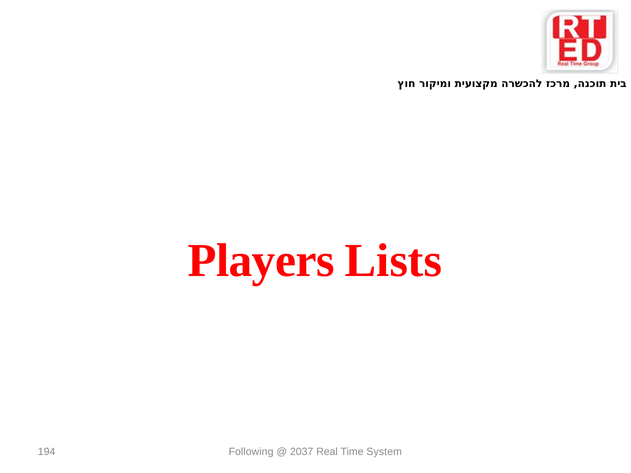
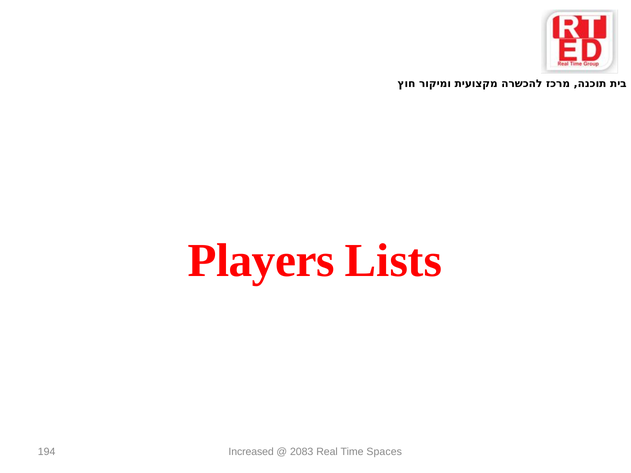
Following: Following -> Increased (251, 452)
2037: 2037 -> 2083 (302, 452)
System: System -> Spaces (384, 452)
